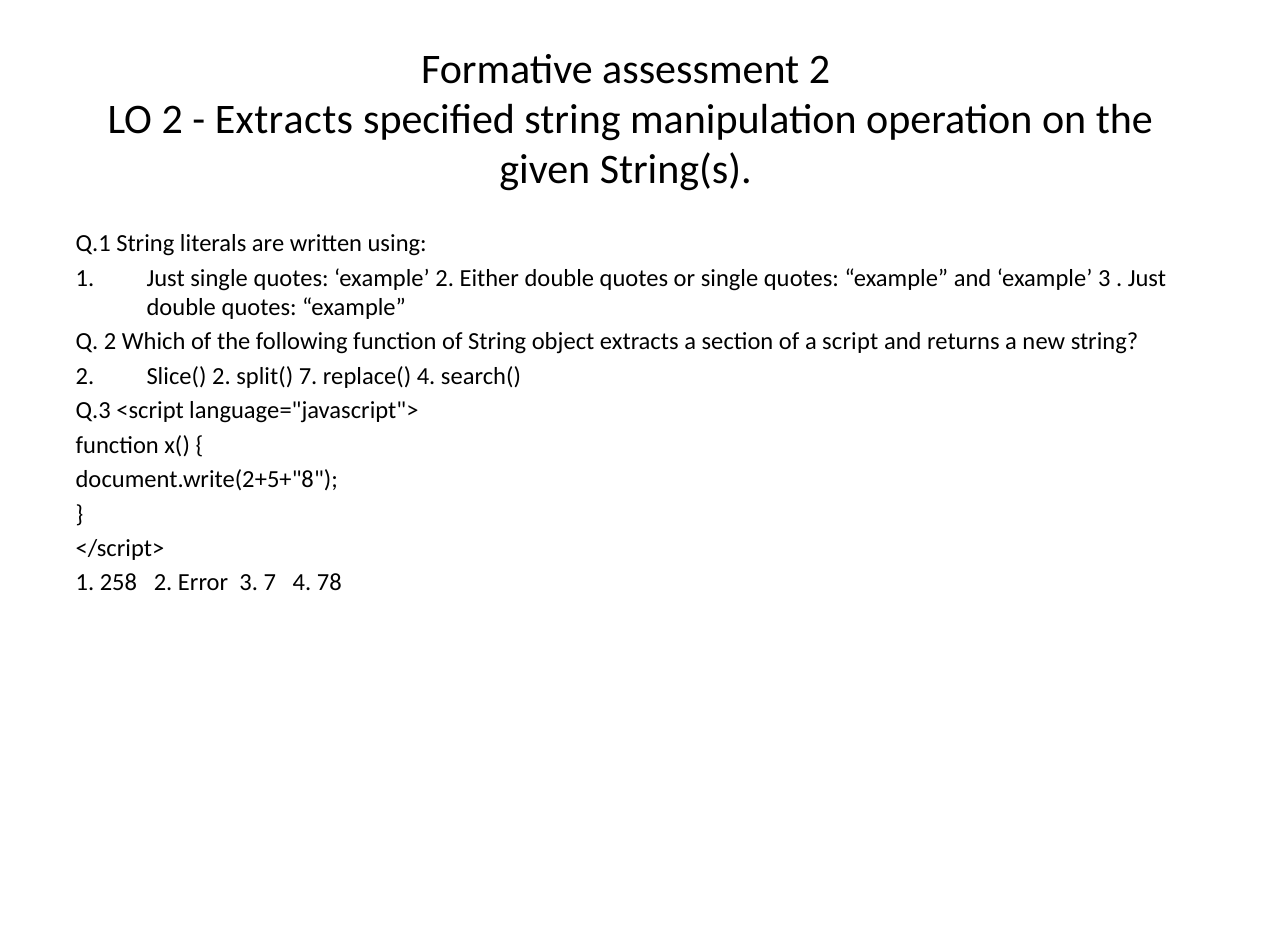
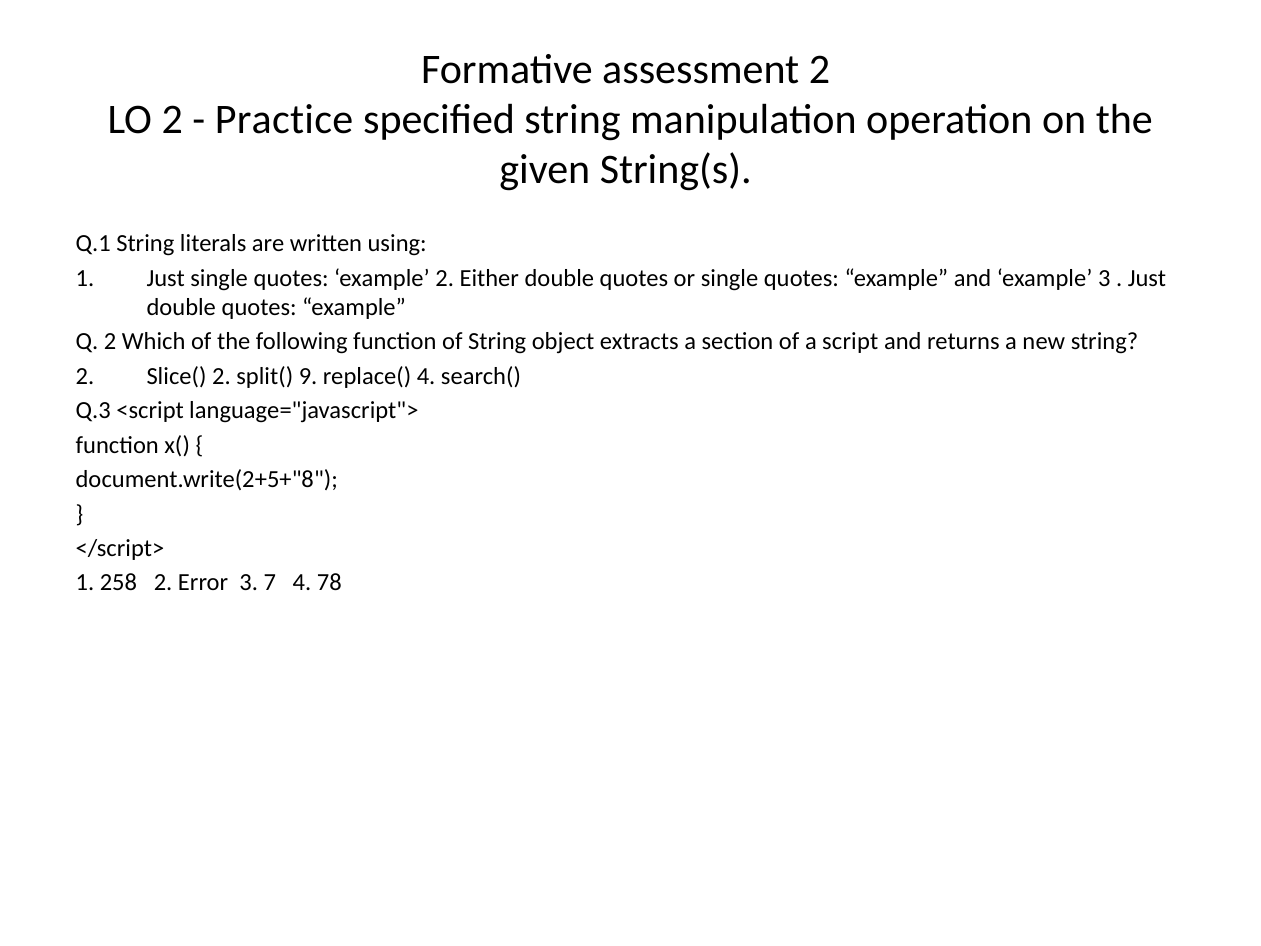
Extracts: Extracts -> Practice (284, 120)
split( 7: 7 -> 9 (308, 376)
